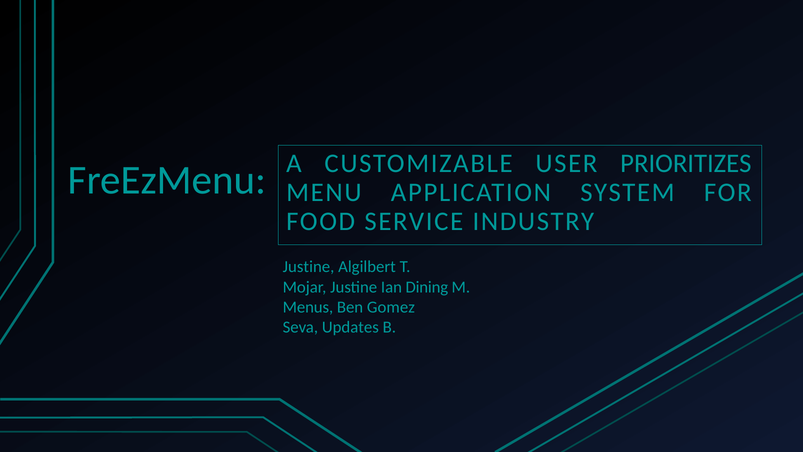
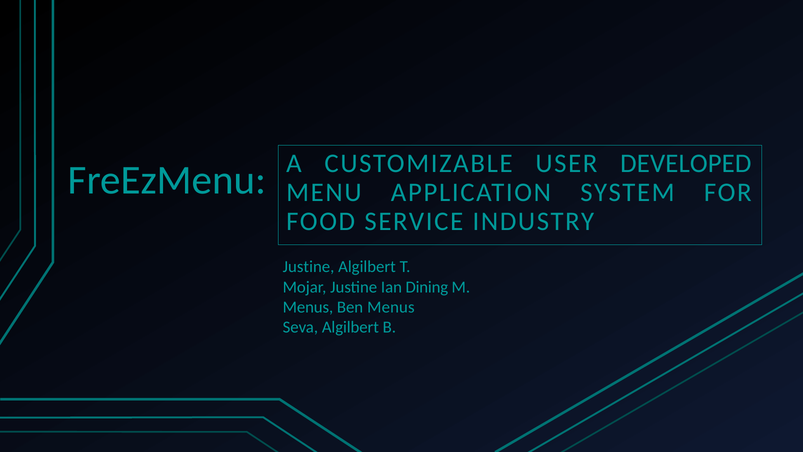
PRIORITIZES: PRIORITIZES -> DEVELOPED (686, 164)
Ben Gomez: Gomez -> Menus (391, 307)
Seva Updates: Updates -> Algilbert (350, 327)
